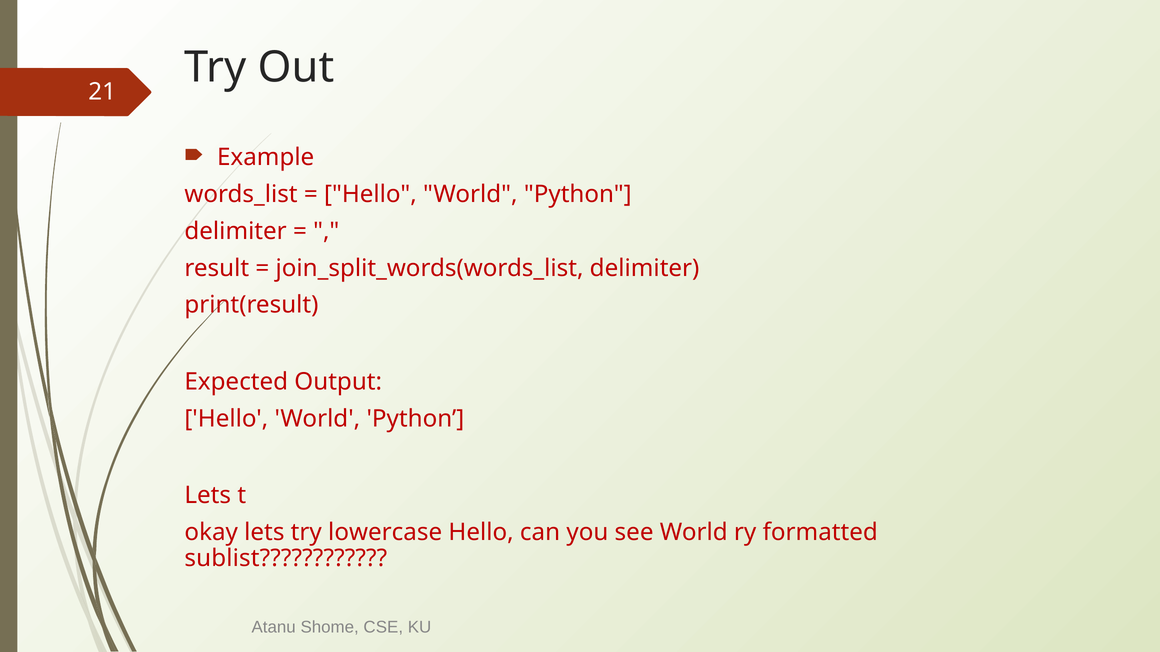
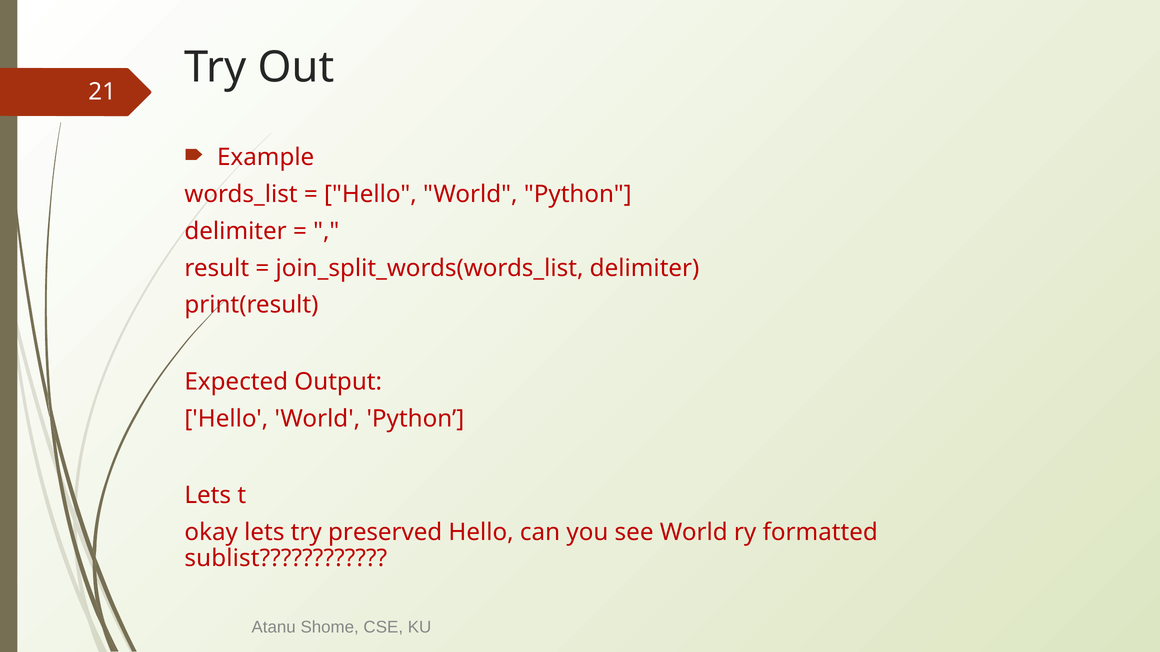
lowercase: lowercase -> preserved (385, 533)
